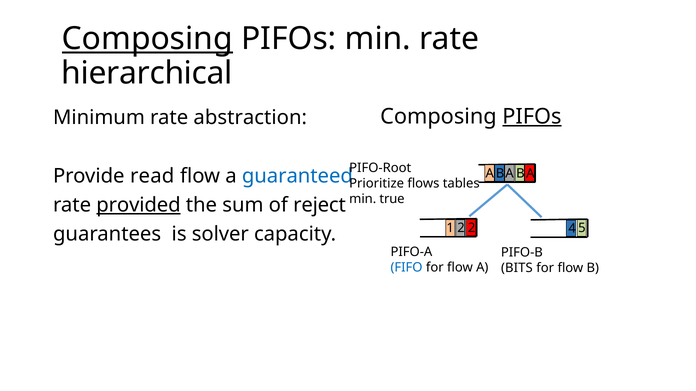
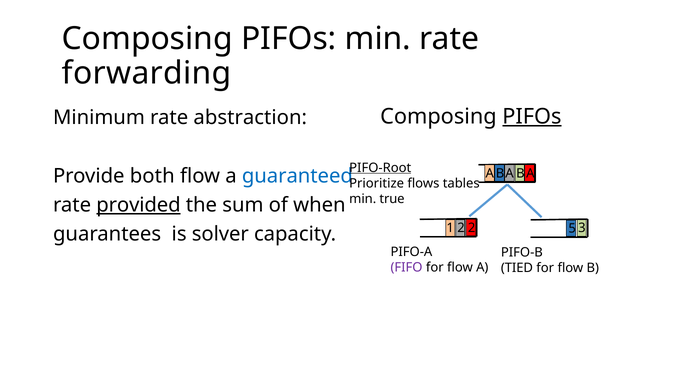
Composing underline: present -> none (147, 39)
hierarchical: hierarchical -> forwarding (147, 73)
PIFO-Root underline: none -> present (380, 168)
read: read -> both (152, 176)
reject: reject -> when (319, 205)
4: 4 -> 5 (572, 229)
5: 5 -> 3 (582, 228)
FIFO colour: blue -> purple (407, 268)
BITS: BITS -> TIED (517, 268)
